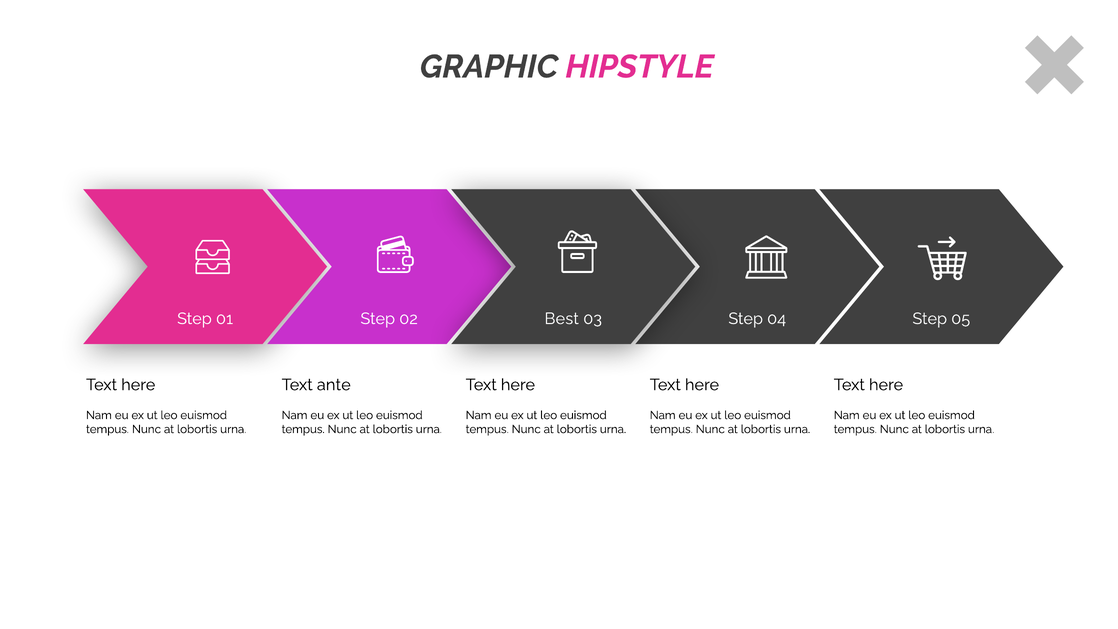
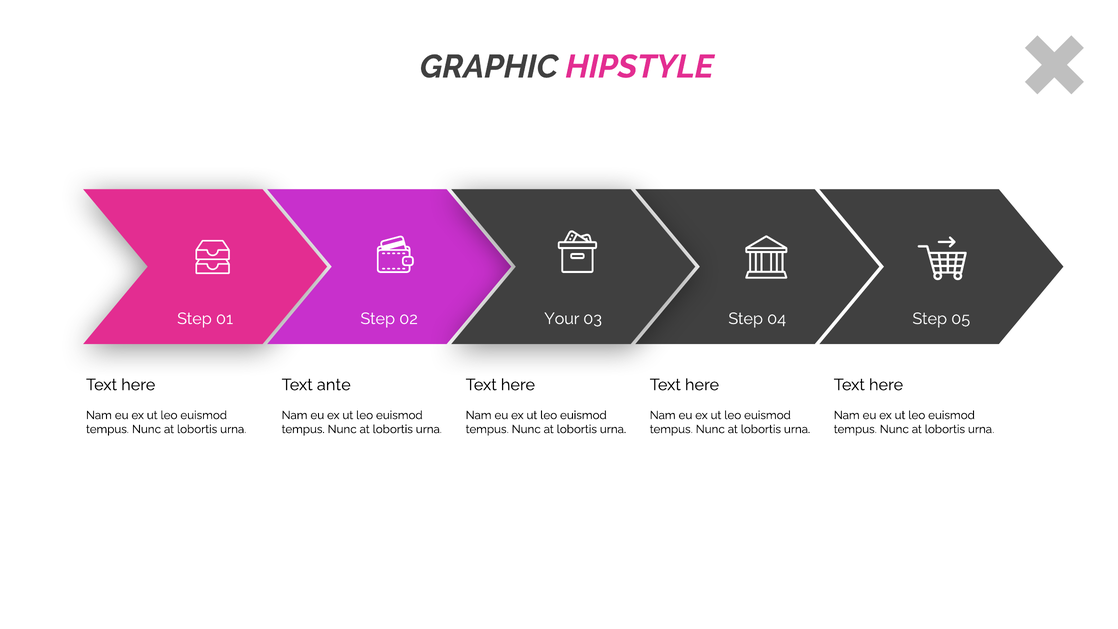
Best: Best -> Your (562, 319)
